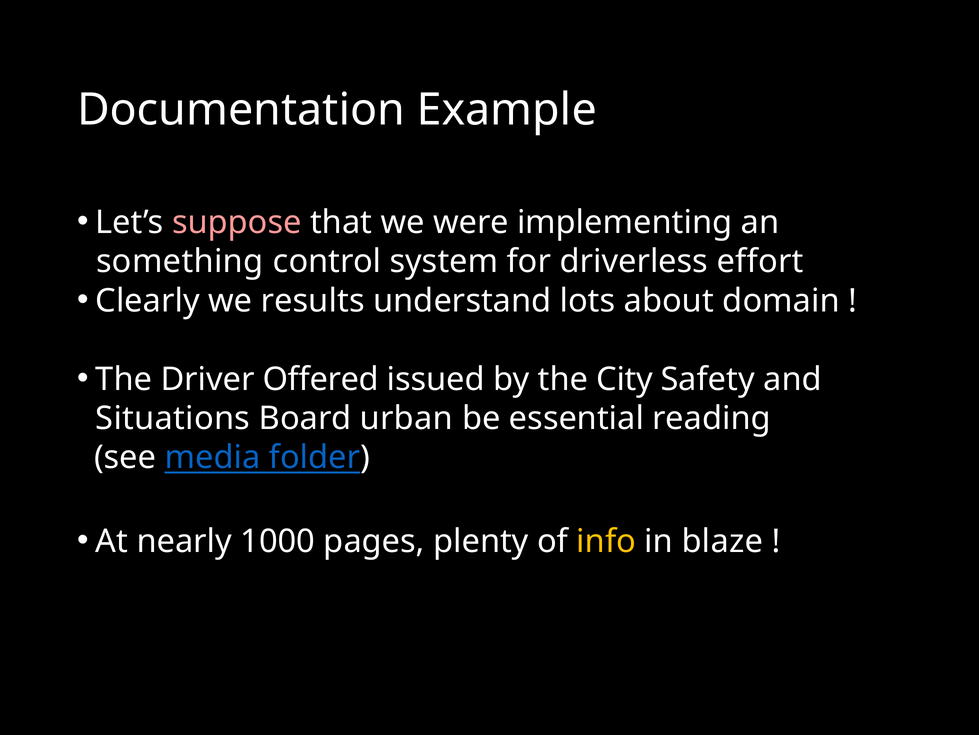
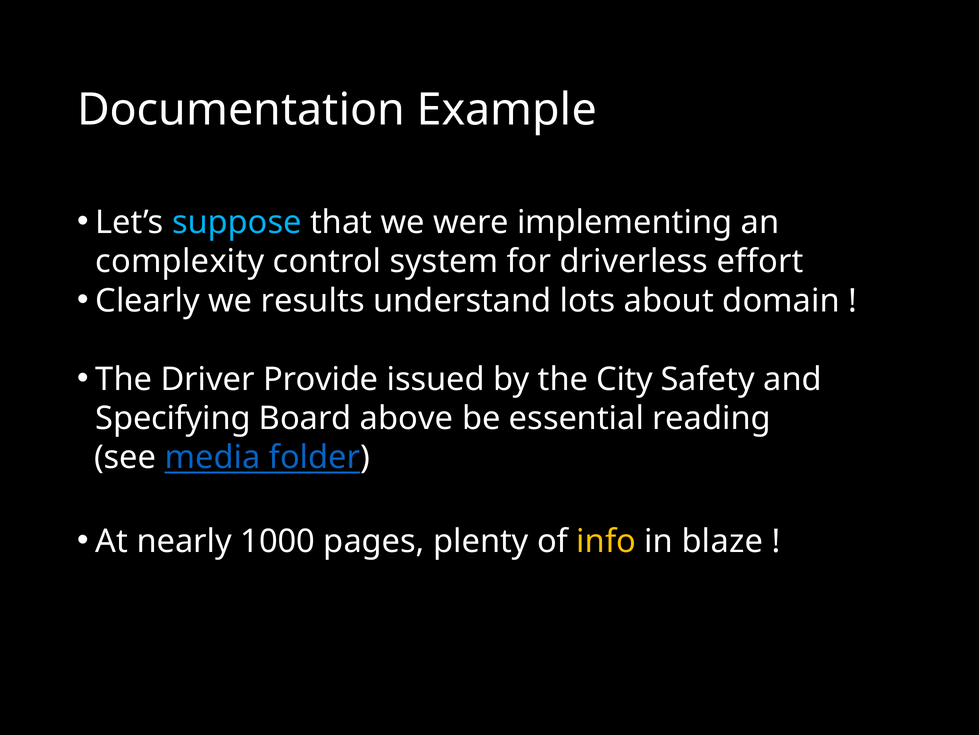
suppose colour: pink -> light blue (237, 222)
something: something -> complexity (180, 261)
Offered: Offered -> Provide (321, 379)
Situations: Situations -> Specifying (173, 418)
urban: urban -> above (406, 418)
